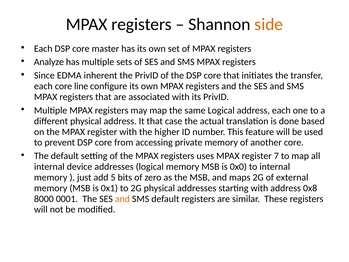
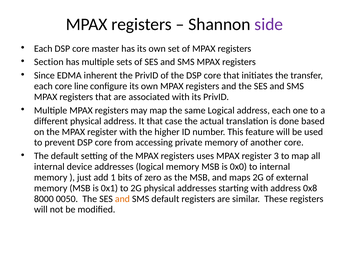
side colour: orange -> purple (269, 24)
Analyze: Analyze -> Section (49, 62)
7: 7 -> 3 (276, 156)
5: 5 -> 1 (113, 177)
0001: 0001 -> 0050 (67, 199)
